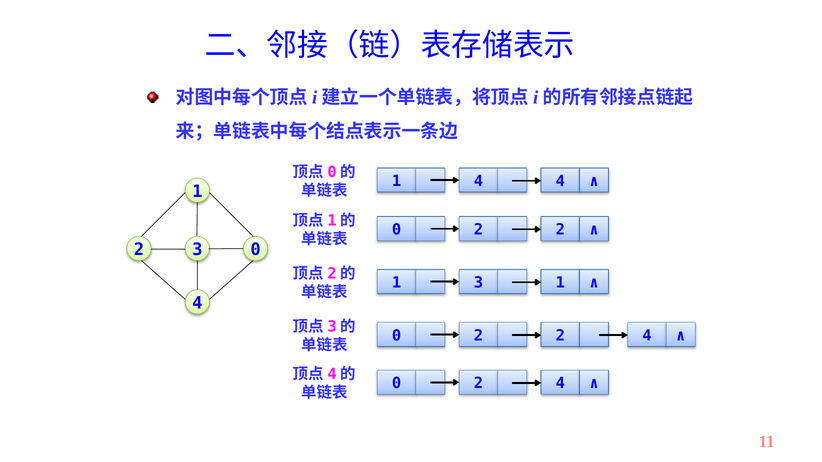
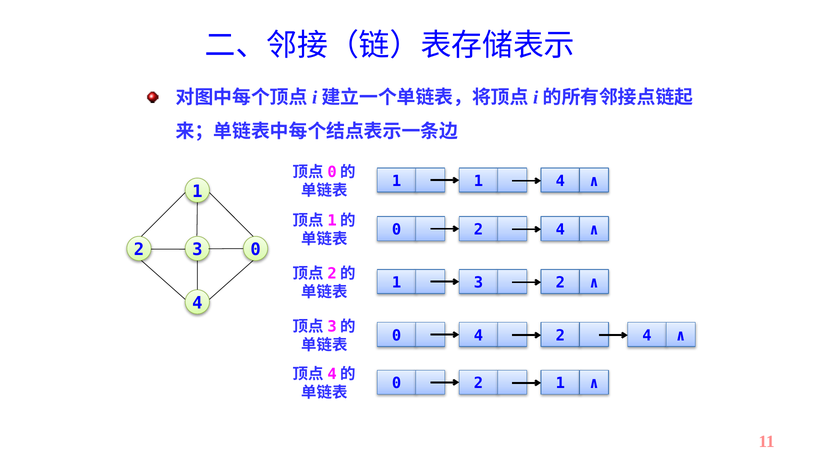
1 4: 4 -> 1 (478, 181)
2: 2 -> 4 (560, 230)
1: 1 -> 2 (560, 283)
2: 2 -> 4 (478, 336)
2 4: 4 -> 1 (560, 384)
